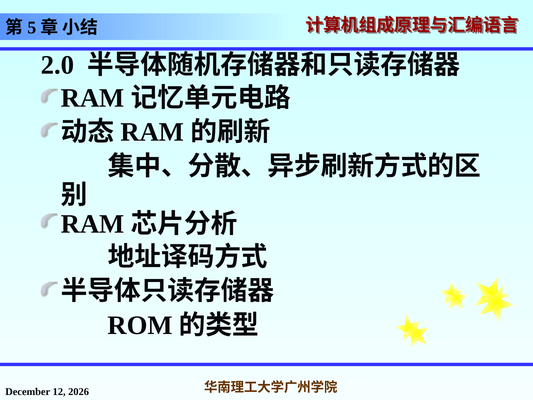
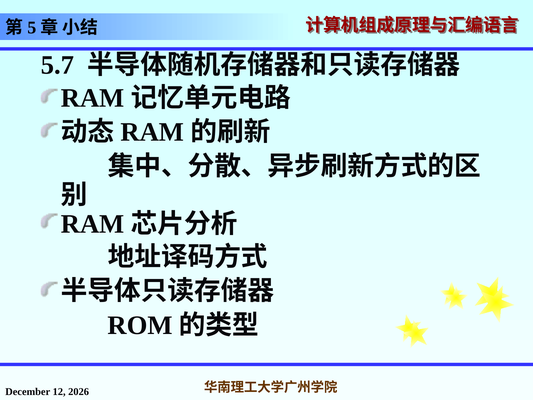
2.0: 2.0 -> 5.7 (58, 65)
